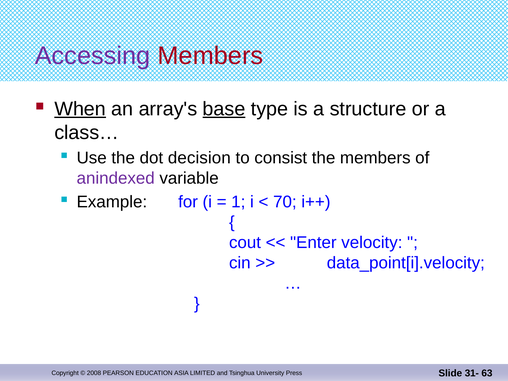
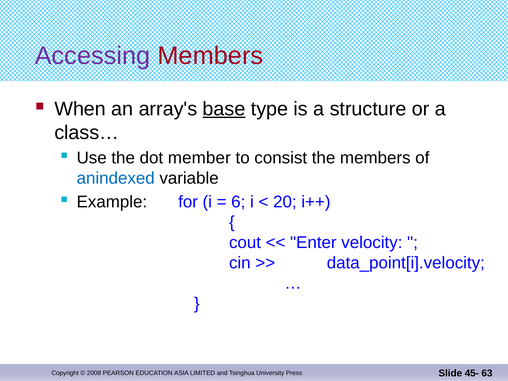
When underline: present -> none (80, 109)
decision: decision -> member (199, 158)
anindexed colour: purple -> blue (116, 178)
1: 1 -> 6 (238, 202)
70: 70 -> 20 (285, 202)
31-: 31- -> 45- (472, 373)
